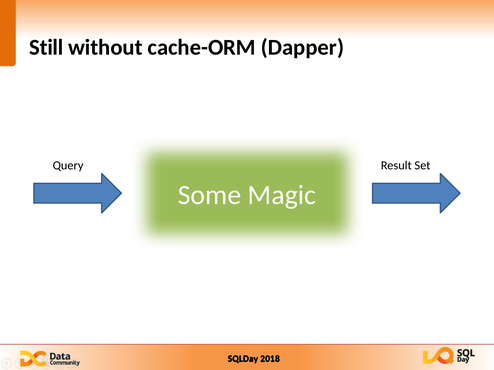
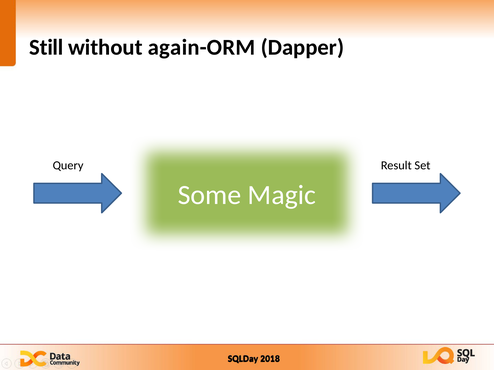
cache-ORM: cache-ORM -> again-ORM (202, 47)
